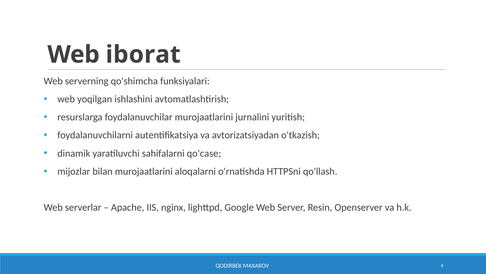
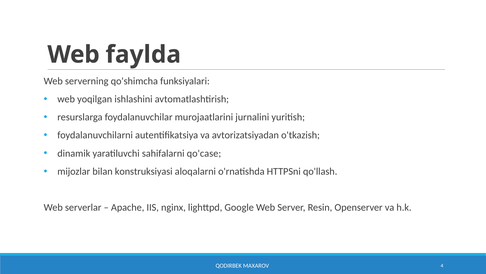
iborat: iborat -> faylda (143, 54)
bilan murojaatlarini: murojaatlarini -> konstruksiyasi (144, 171)
